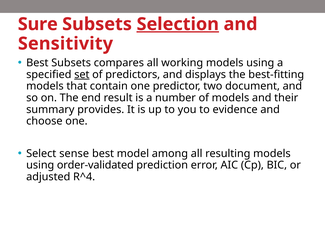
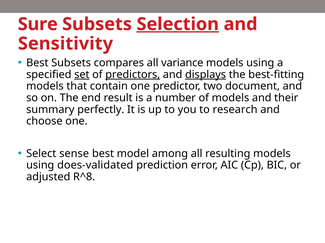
working: working -> variance (182, 63)
predictors underline: none -> present (133, 75)
displays underline: none -> present (206, 75)
provides: provides -> perfectly (101, 110)
evidence: evidence -> research (235, 110)
order-validated: order-validated -> does-validated (95, 166)
R^4: R^4 -> R^8 (84, 177)
